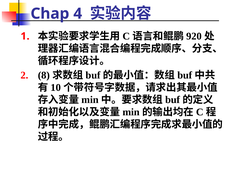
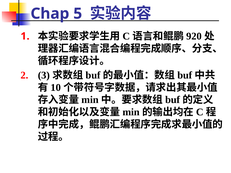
4: 4 -> 5 (78, 14)
8: 8 -> 3 (44, 75)
